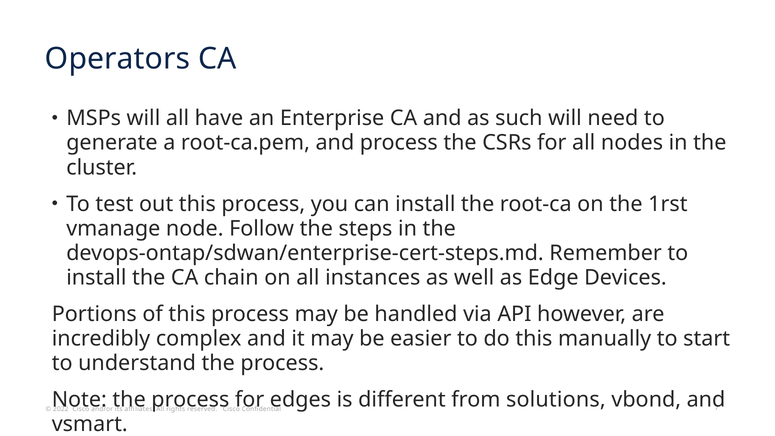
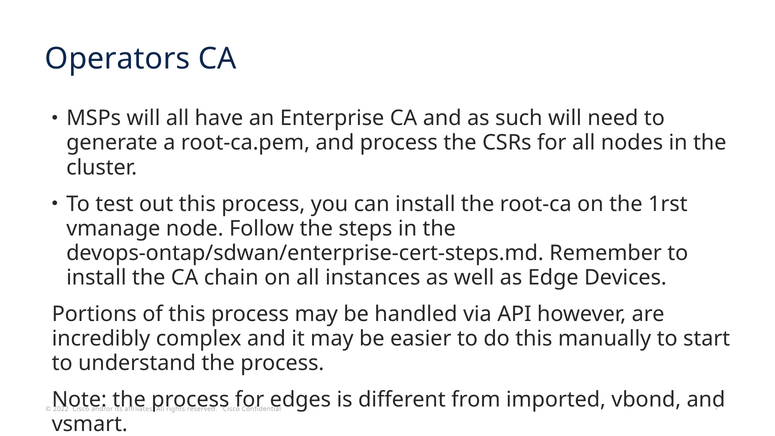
solutions: solutions -> imported (556, 400)
